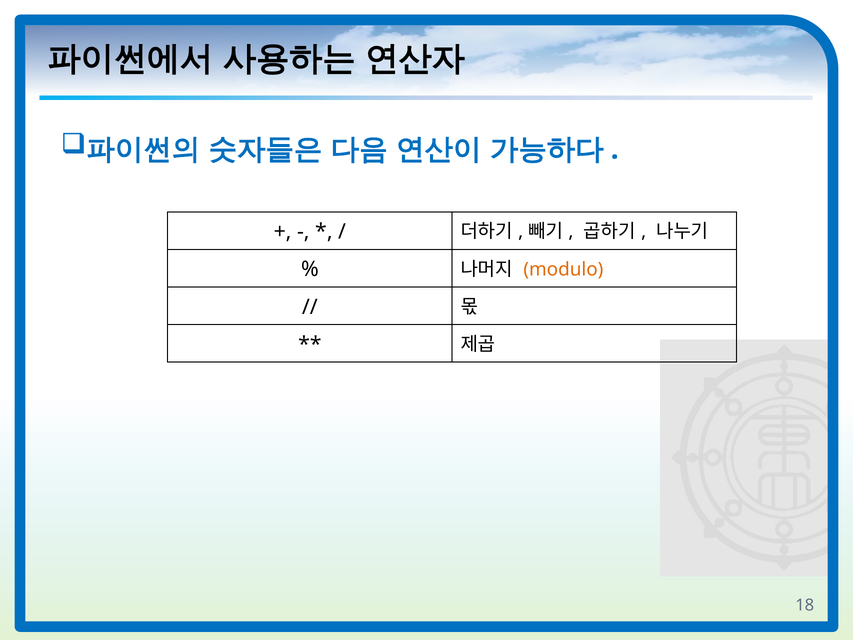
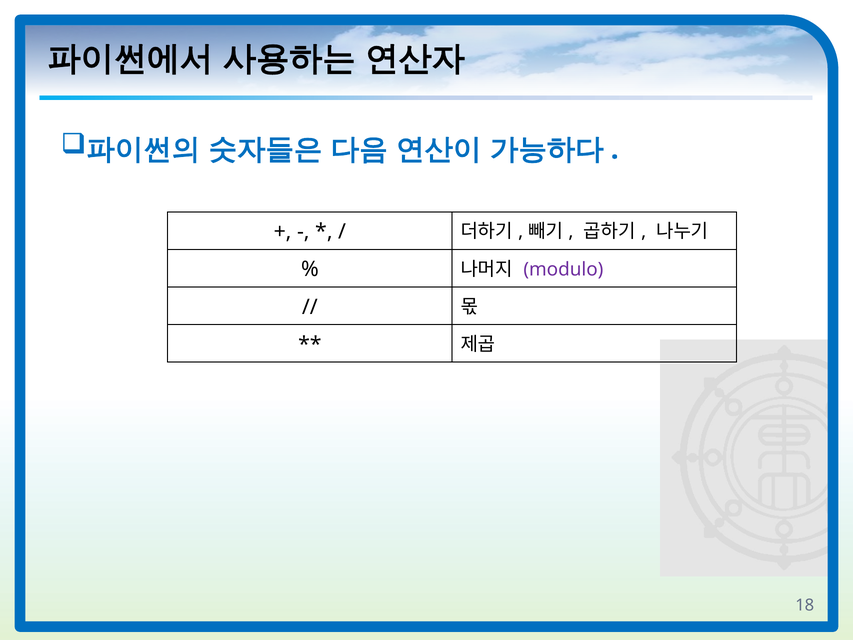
modulo colour: orange -> purple (563, 269)
